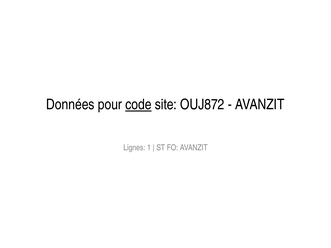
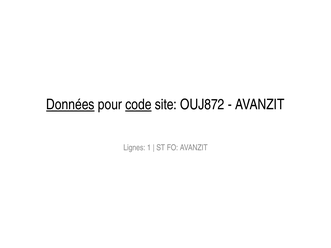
Données underline: none -> present (70, 105)
